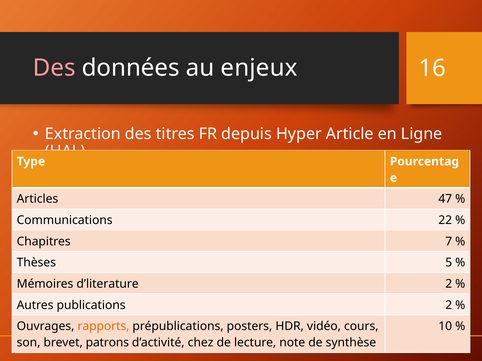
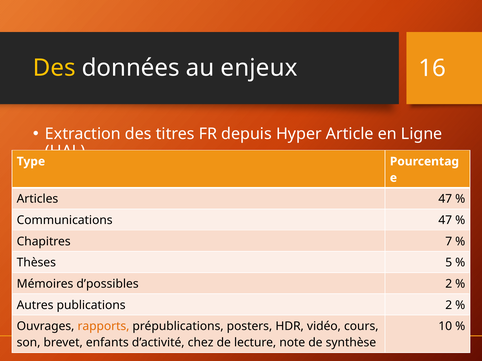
Des colour: pink -> yellow (54, 68)
Communications 22: 22 -> 47 (445, 221)
d’literature: d’literature -> d’possibles (108, 284)
patrons: patrons -> enfants (107, 343)
